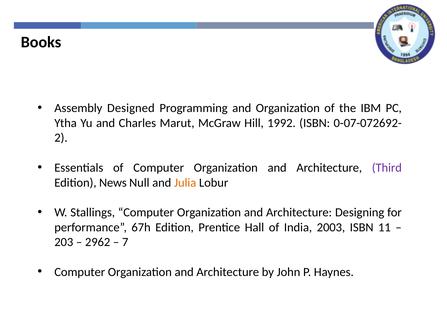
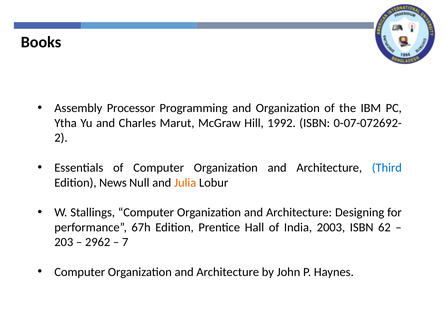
Designed: Designed -> Processor (131, 108)
Third colour: purple -> blue (387, 168)
11: 11 -> 62 (384, 227)
